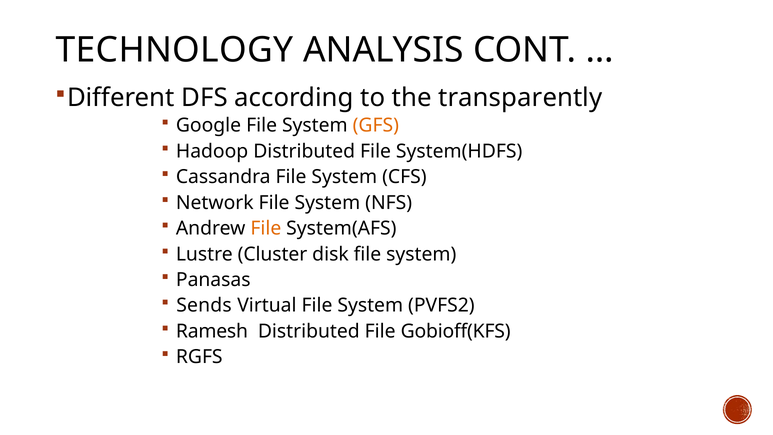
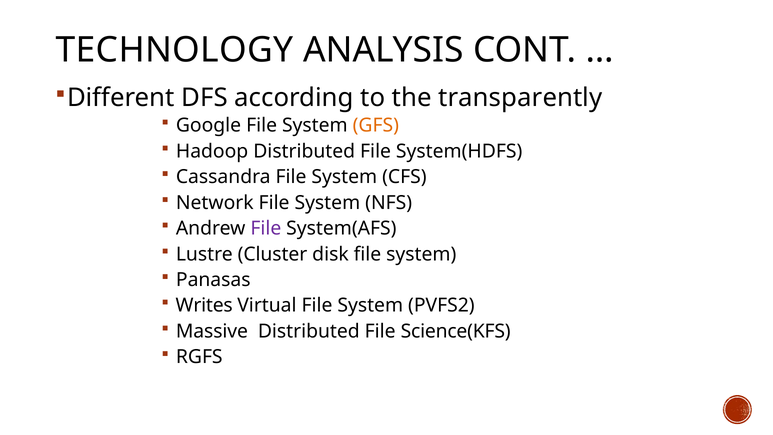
File colour: orange -> purple (266, 228)
Sends: Sends -> Writes (204, 305)
Ramesh: Ramesh -> Massive (212, 331)
Gobioff(KFS: Gobioff(KFS -> Science(KFS (456, 331)
